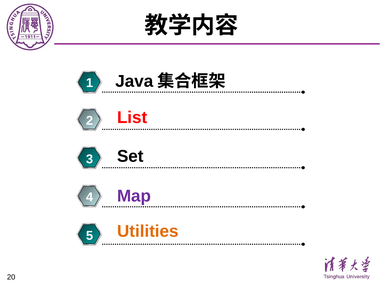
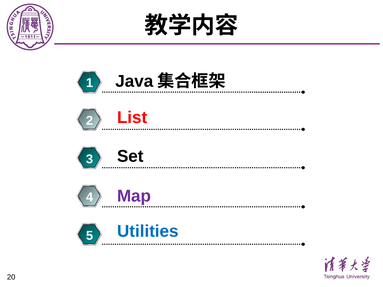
Utilities colour: orange -> blue (148, 231)
